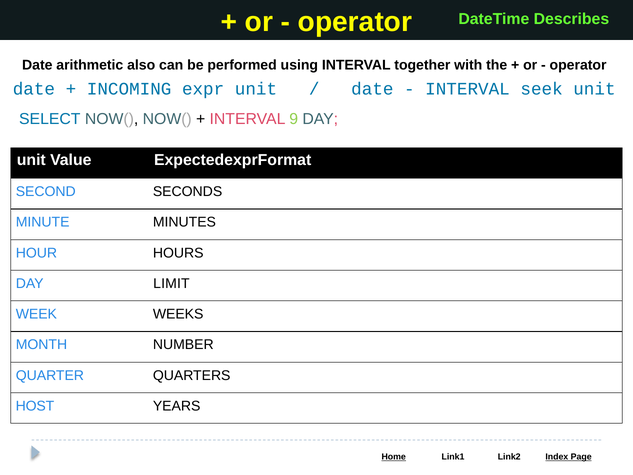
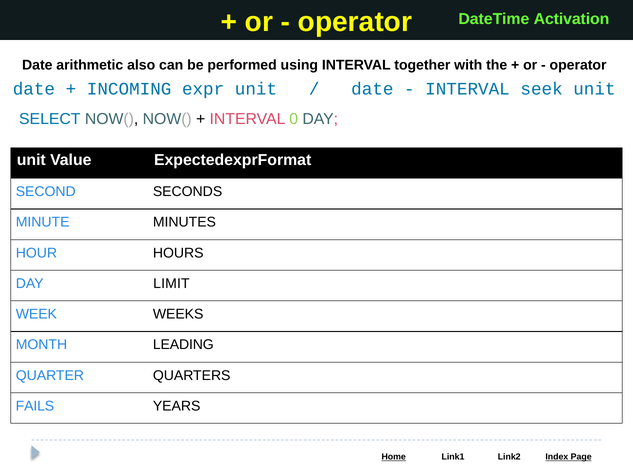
Describes: Describes -> Activation (571, 19)
9: 9 -> 0 (294, 119)
NUMBER: NUMBER -> LEADING (183, 345)
HOST: HOST -> FAILS (35, 406)
